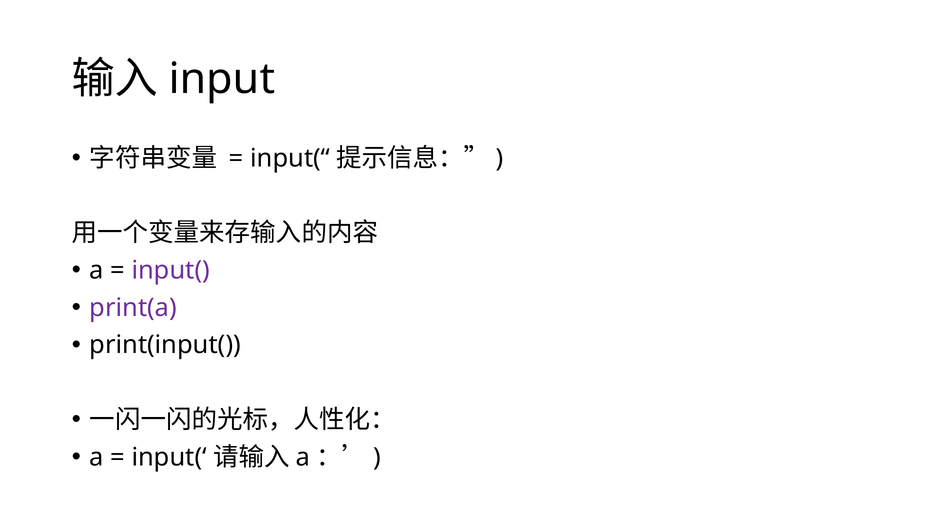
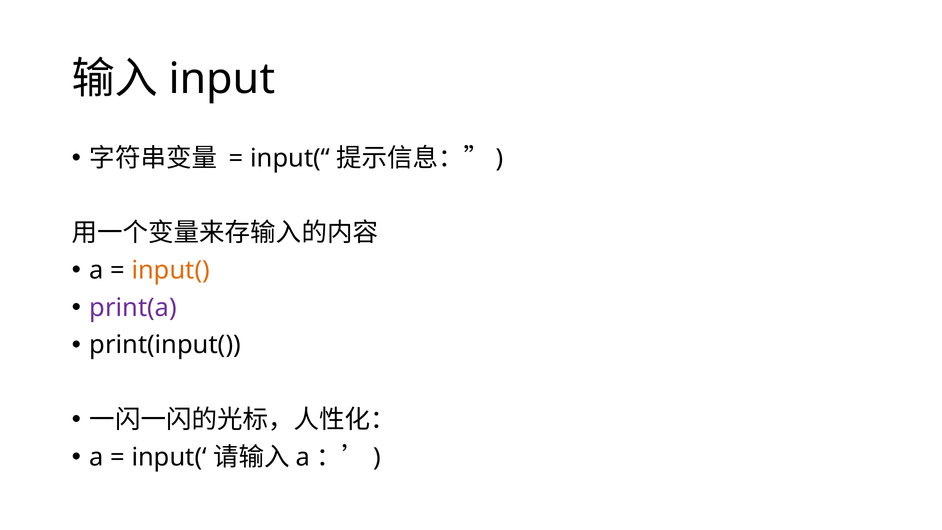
input( colour: purple -> orange (171, 270)
